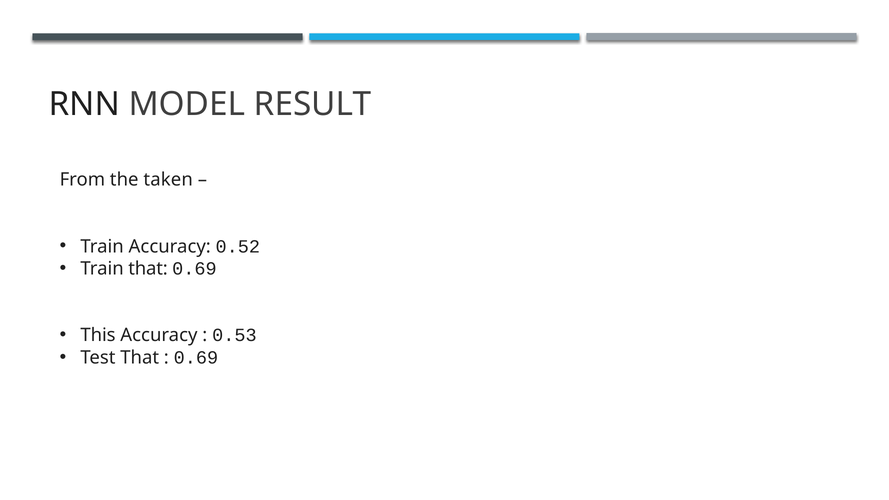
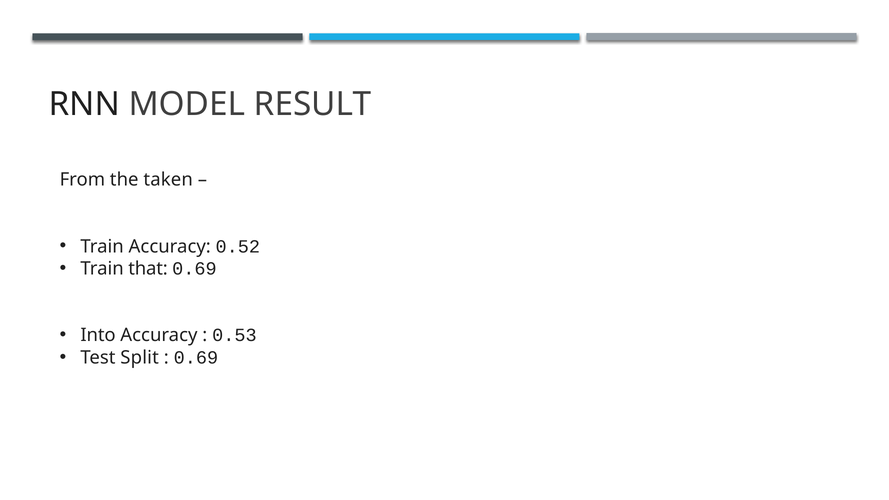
This: This -> Into (98, 335)
Test That: That -> Split (140, 358)
